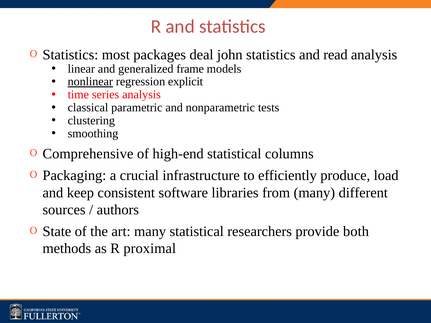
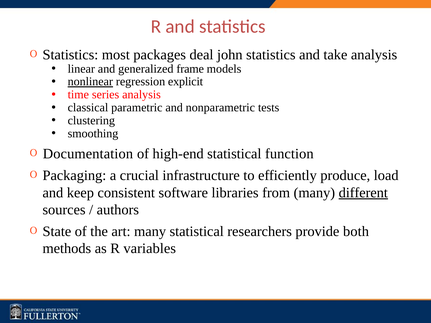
read: read -> take (335, 55)
Comprehensive: Comprehensive -> Documentation (88, 154)
columns: columns -> function (289, 154)
different underline: none -> present (363, 193)
proximal: proximal -> variables (150, 249)
